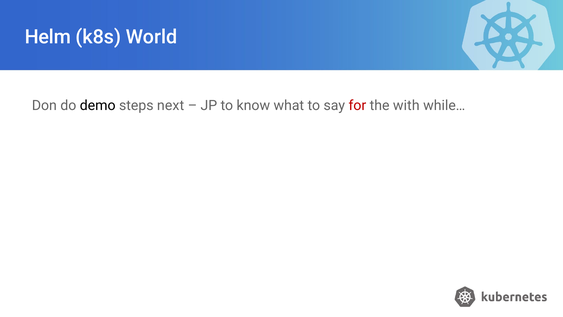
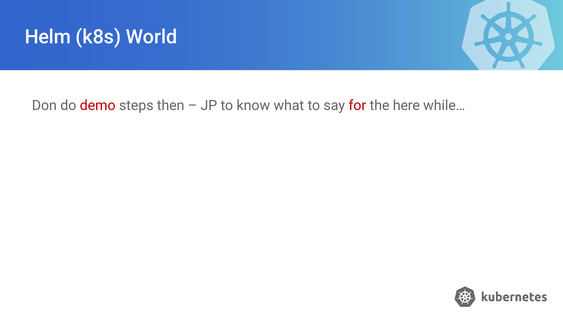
demo colour: black -> red (98, 105)
next: next -> then (171, 105)
with: with -> here (406, 105)
